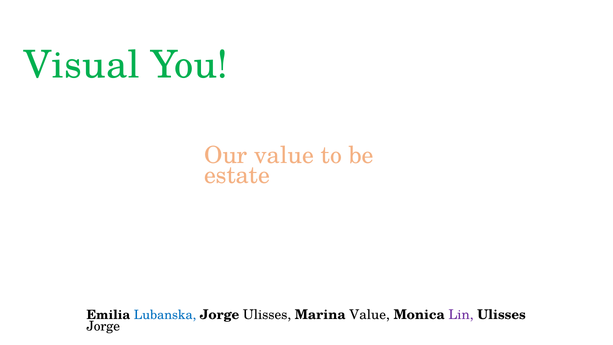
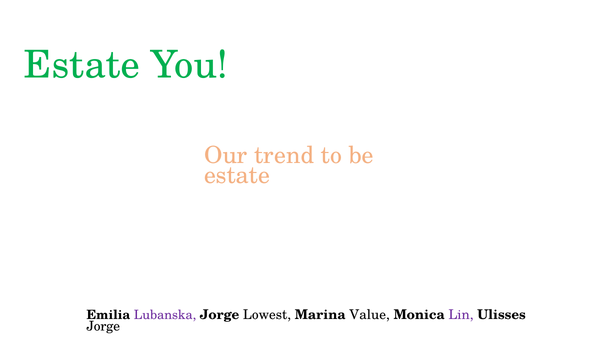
Visual: Visual -> Estate (82, 65)
Our value: value -> trend (284, 155)
Lubanska colour: blue -> purple (165, 315)
Jorge Ulisses: Ulisses -> Lowest (267, 315)
